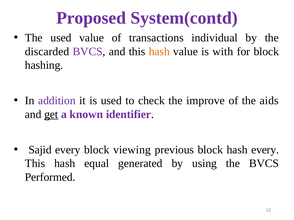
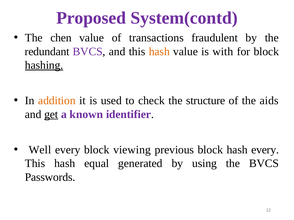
The used: used -> chen (61, 38)
individual: individual -> fraudulent (215, 38)
discarded: discarded -> redundant (47, 52)
hashing underline: none -> present (44, 65)
addition colour: purple -> orange (57, 101)
improve: improve -> structure (206, 101)
Sajid: Sajid -> Well (40, 150)
Performed: Performed -> Passwords (50, 177)
